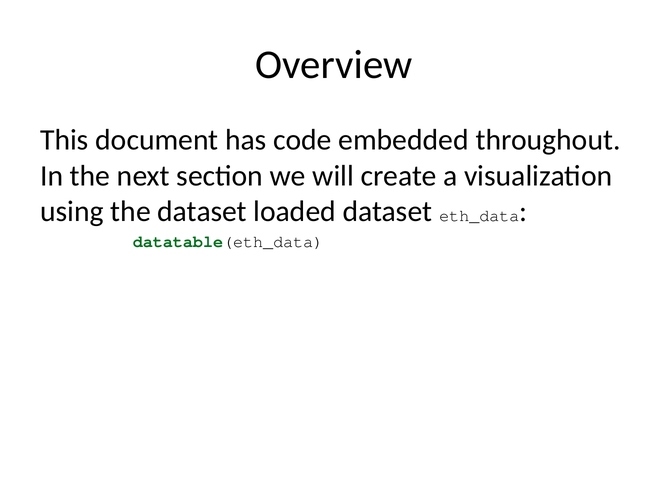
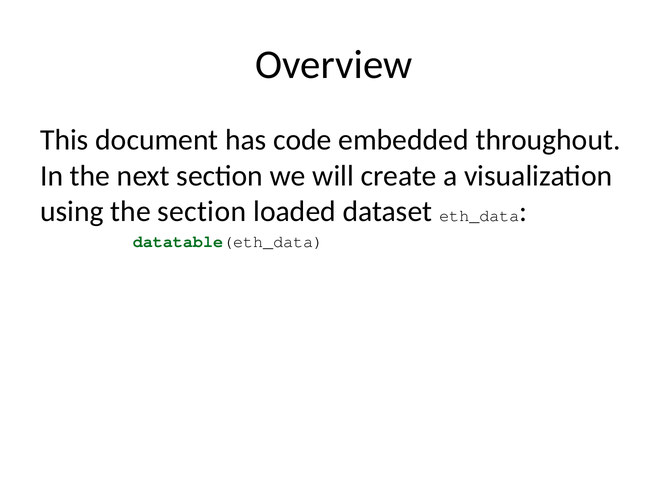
the dataset: dataset -> section (202, 211)
